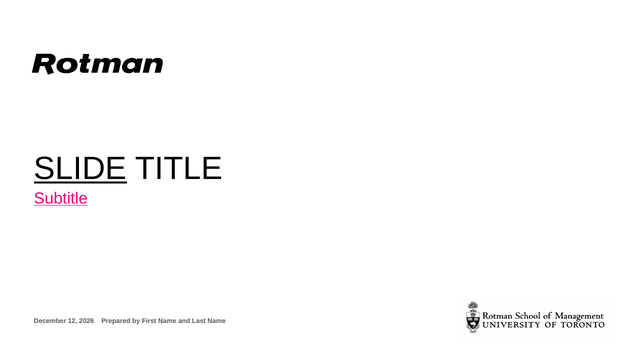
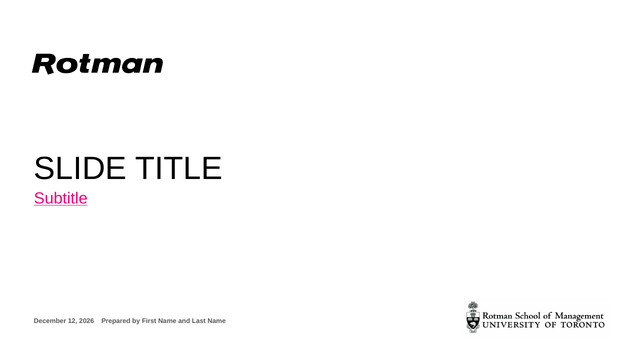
SLIDE underline: present -> none (80, 169)
